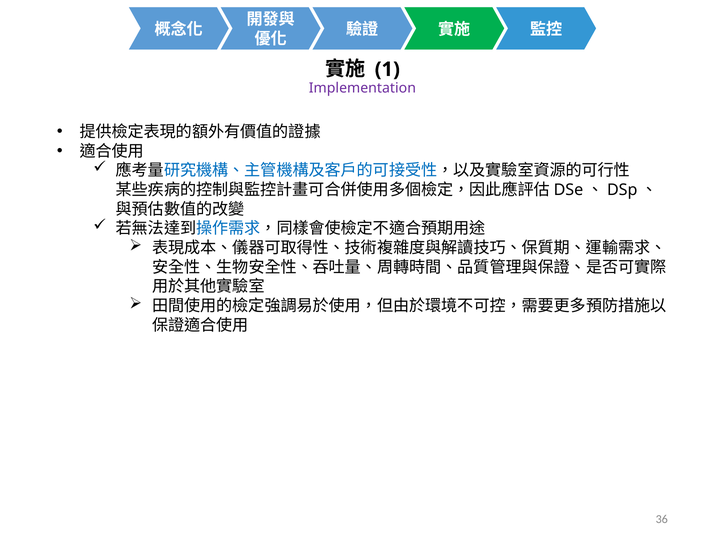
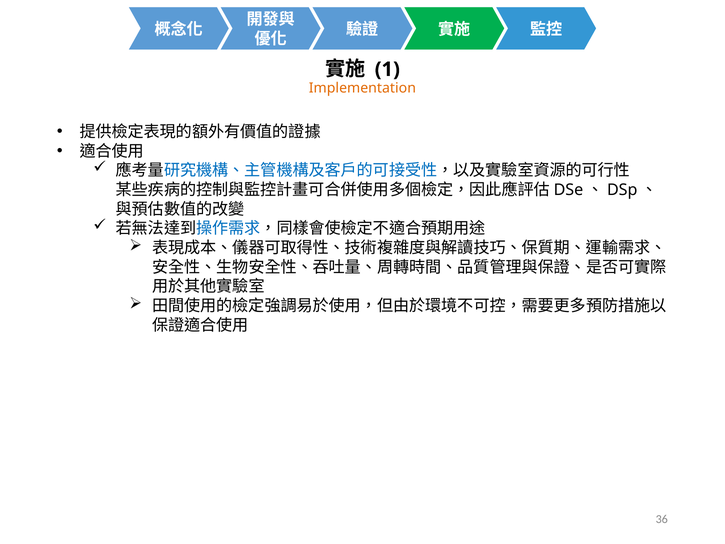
Implementation colour: purple -> orange (362, 88)
